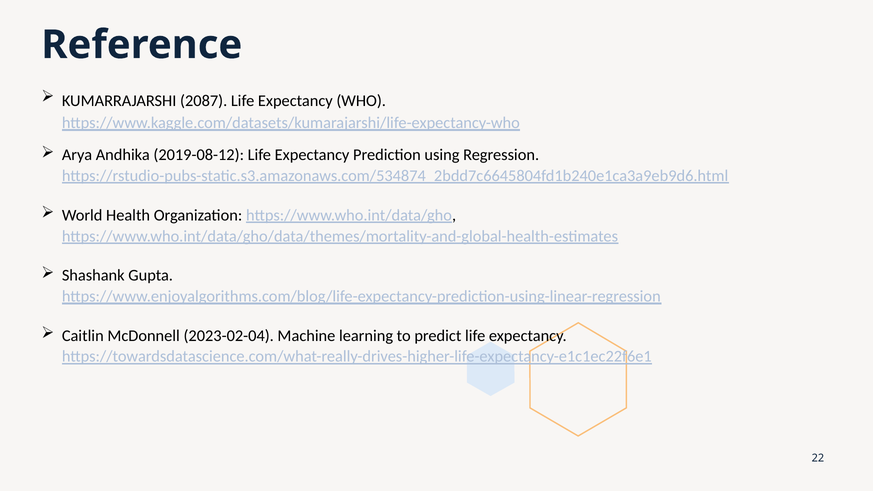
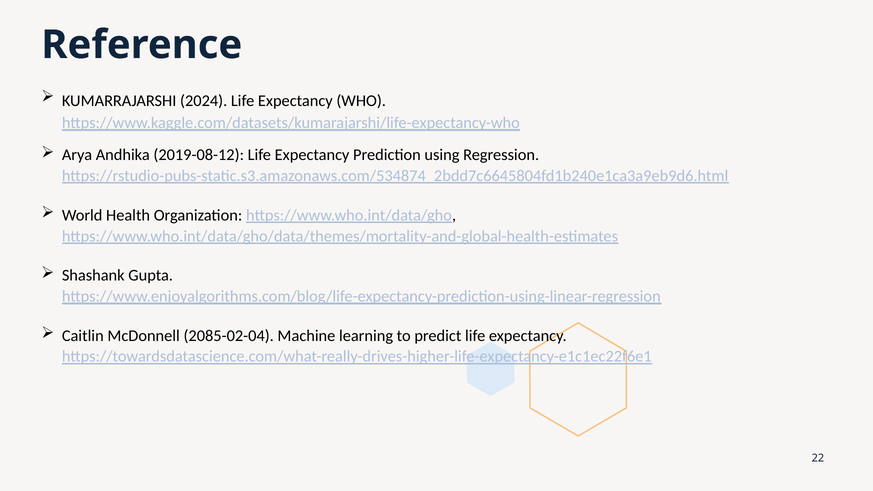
2087: 2087 -> 2024 (204, 101)
2023-02-04: 2023-02-04 -> 2085-02-04 (229, 336)
